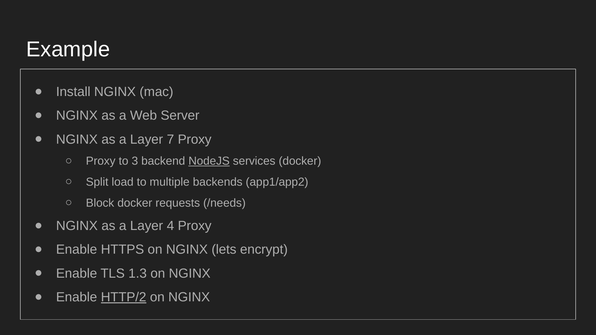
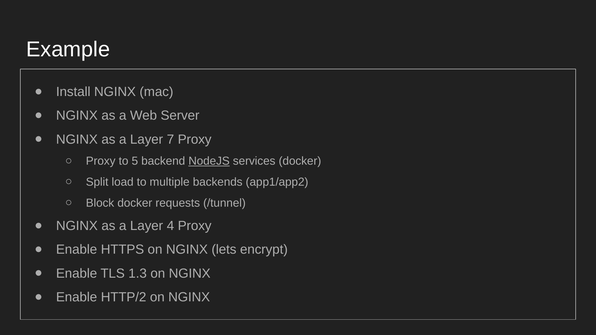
3: 3 -> 5 (135, 161)
/needs: /needs -> /tunnel (224, 203)
HTTP/2 underline: present -> none (124, 297)
